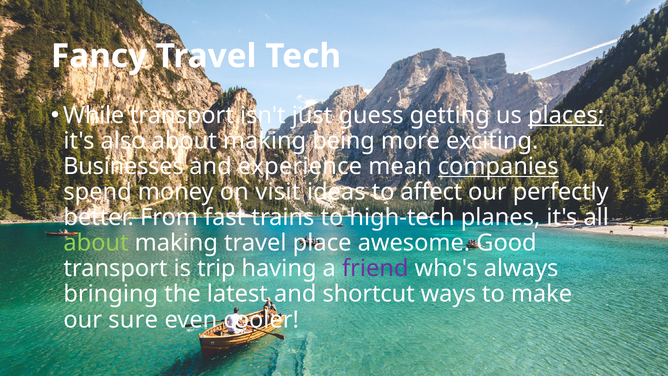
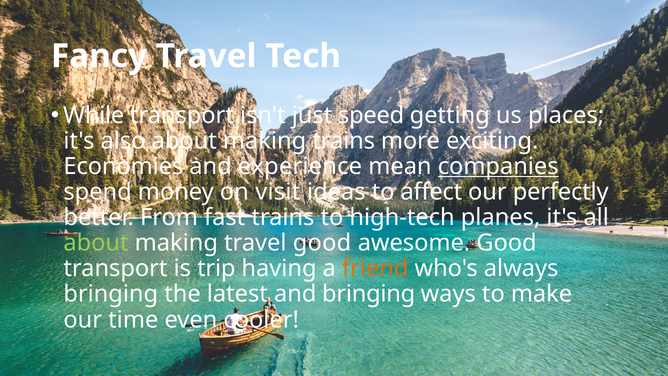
guess: guess -> speed (371, 115)
places underline: present -> none (566, 115)
making being: being -> trains (344, 141)
Businesses: Businesses -> Economies (123, 166)
travel place: place -> good (322, 243)
friend colour: purple -> orange (375, 268)
and shortcut: shortcut -> bringing (369, 294)
sure: sure -> time (133, 319)
